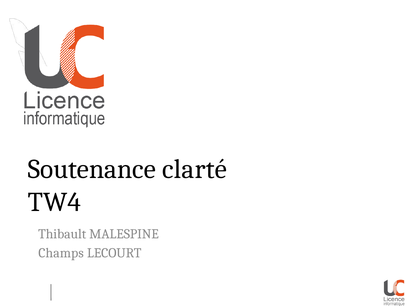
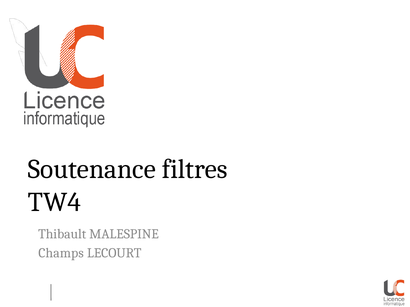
clarté: clarté -> filtres (195, 170)
